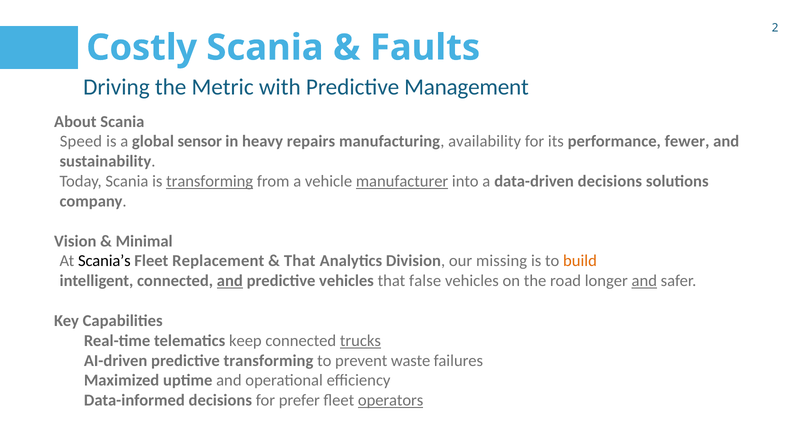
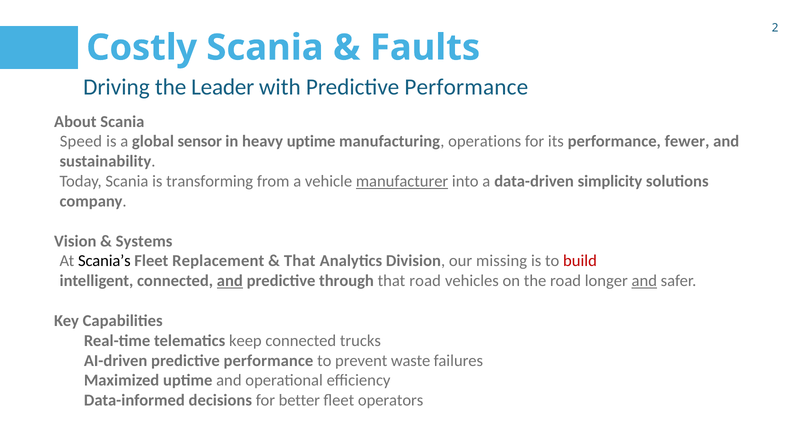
Metric: Metric -> Leader (223, 87)
with Predictive Management: Management -> Performance (466, 87)
heavy repairs: repairs -> uptime (311, 141)
availability: availability -> operations (485, 141)
transforming underline: present -> none (210, 181)
data-driven decisions: decisions -> simplicity (610, 181)
Minimal: Minimal -> Systems (144, 241)
build colour: orange -> red (580, 261)
predictive vehicles: vehicles -> through (346, 281)
that false: false -> road (425, 281)
trucks underline: present -> none (360, 340)
transforming: transforming -> performance (268, 360)
prefer: prefer -> better (299, 400)
operators underline: present -> none (391, 400)
